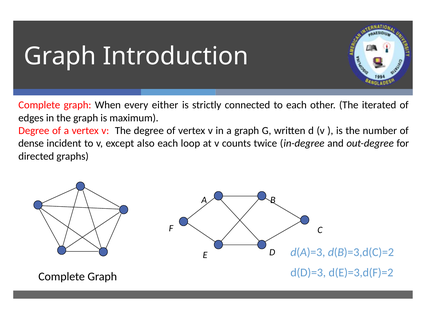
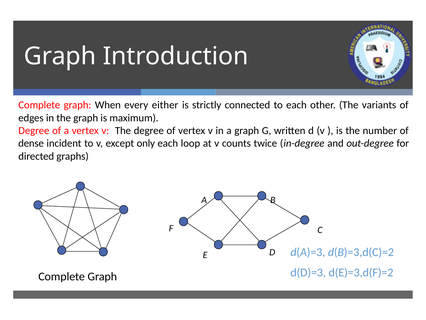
iterated: iterated -> variants (379, 105)
also: also -> only (146, 143)
